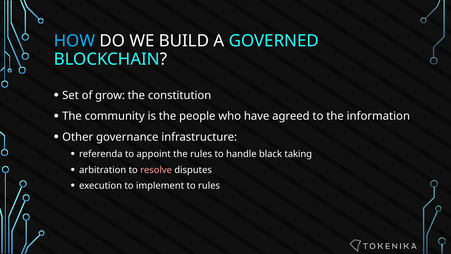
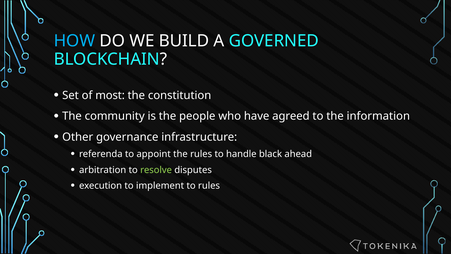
grow: grow -> most (110, 95)
taking: taking -> ahead (298, 154)
resolve colour: pink -> light green (156, 170)
